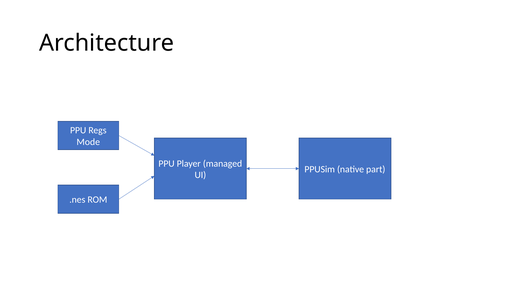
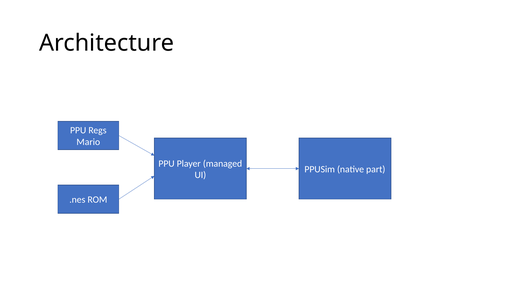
Mode: Mode -> Mario (88, 142)
